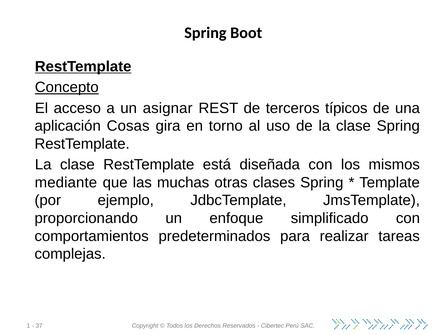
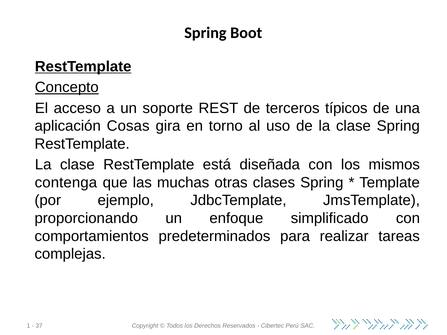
asignar: asignar -> soporte (168, 108)
mediante: mediante -> contenga (66, 183)
